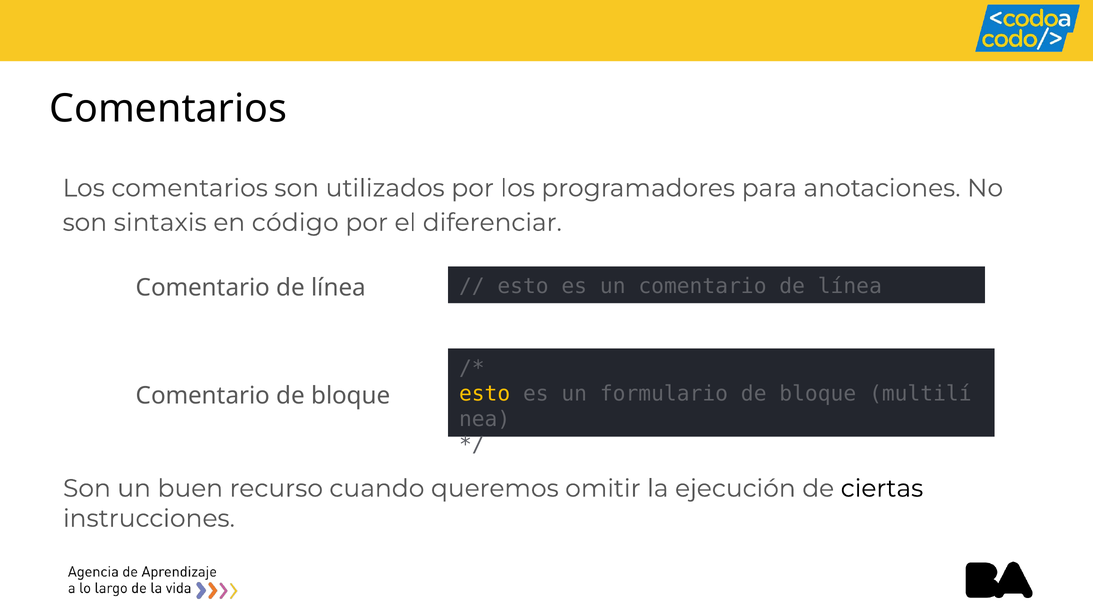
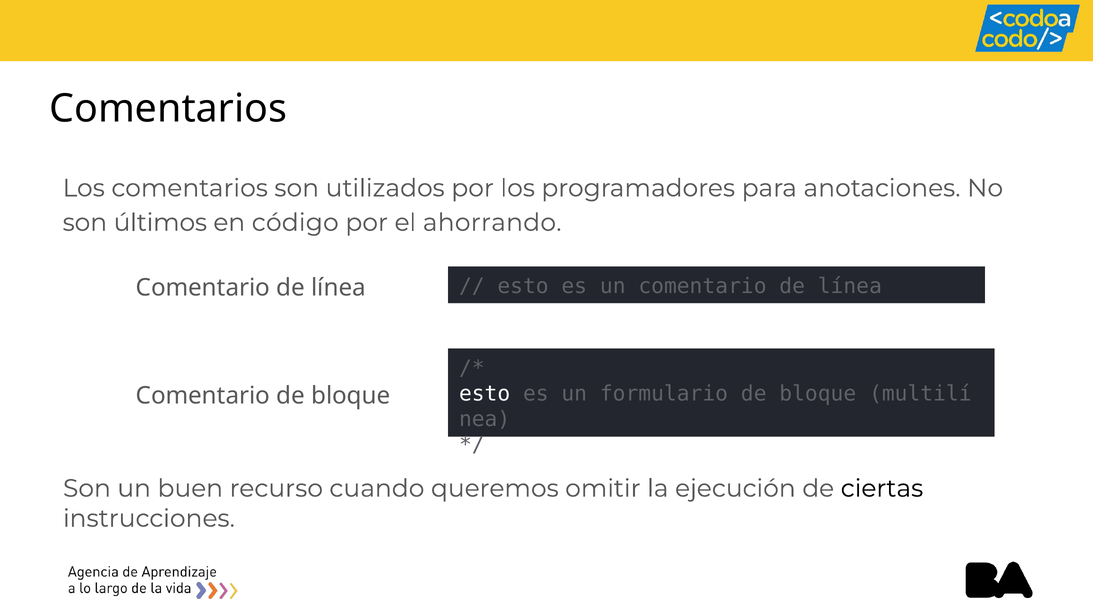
sintaxis: sintaxis -> últimos (160, 223)
diferenciar: diferenciar -> ahorrando (492, 223)
esto colour: yellow -> white (485, 394)
